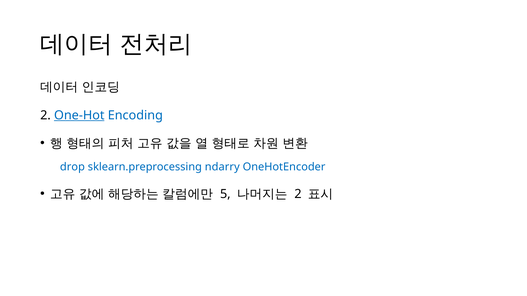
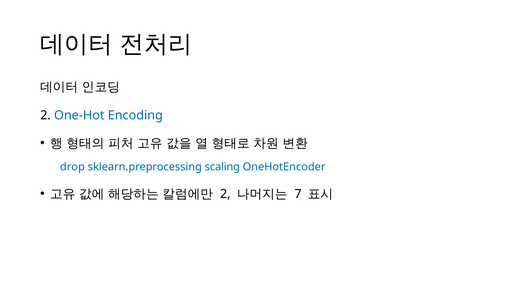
One-Hot underline: present -> none (79, 115)
ndarry: ndarry -> scaling (222, 167)
5: 5 -> 2 (225, 194)
2: 2 -> 7 (298, 194)
